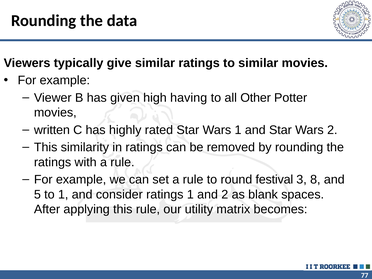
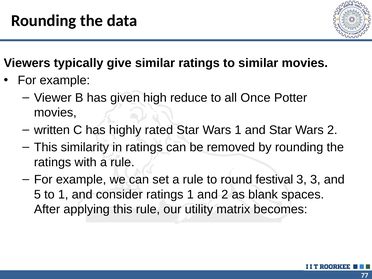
having: having -> reduce (189, 98)
Other: Other -> Once (255, 98)
3 8: 8 -> 3 (315, 180)
